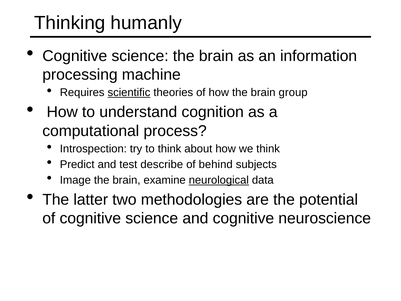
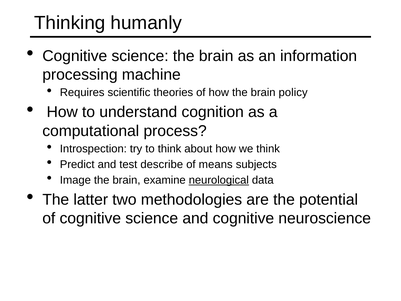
scientific underline: present -> none (129, 93)
group: group -> policy (293, 93)
behind: behind -> means (216, 164)
